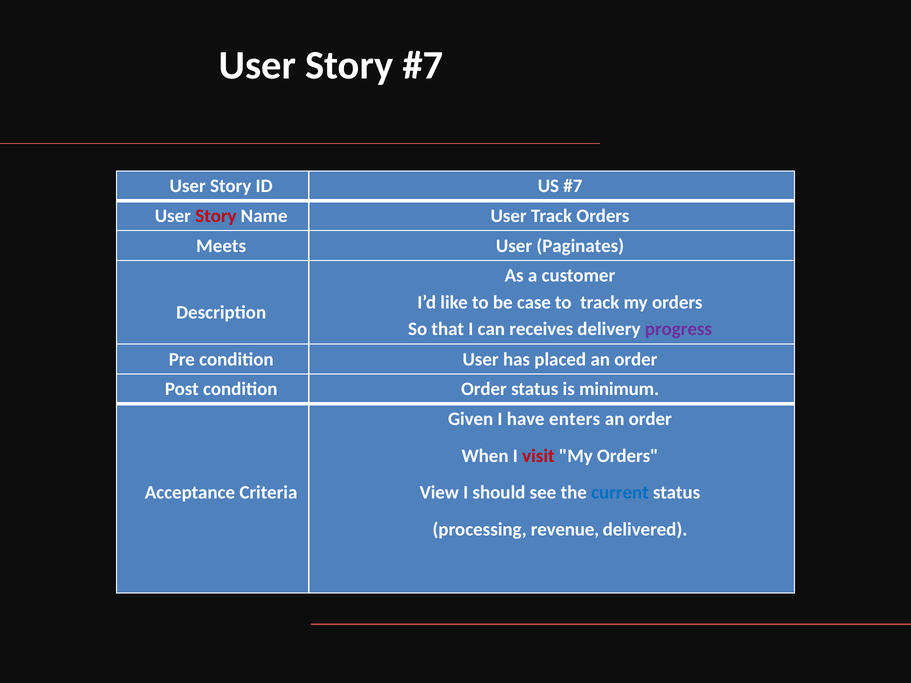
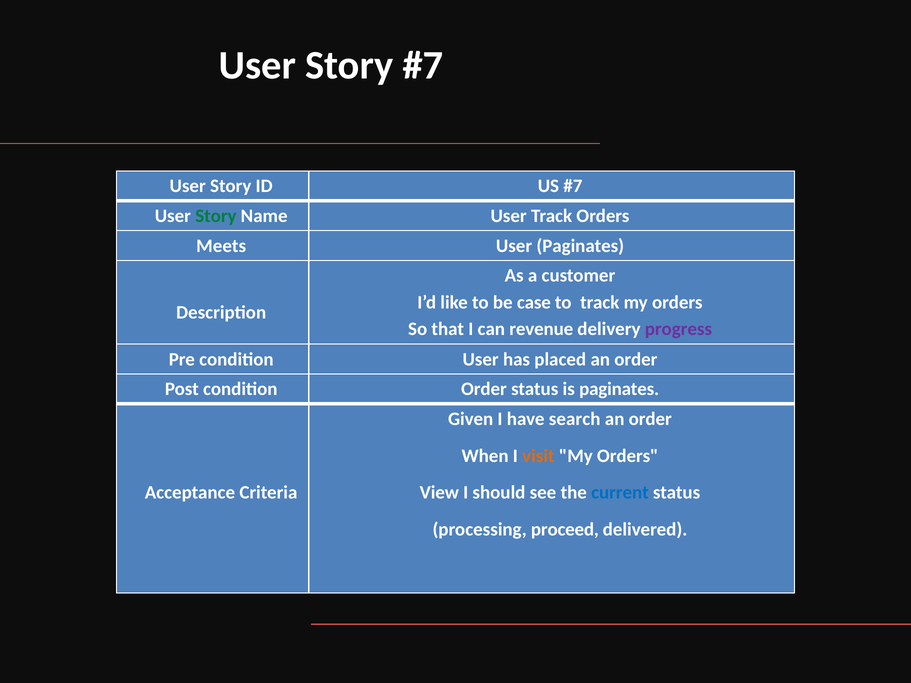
Story colour: red -> green (216, 216)
receives: receives -> revenue (541, 329)
is minimum: minimum -> paginates (619, 389)
enters: enters -> search (575, 419)
visit colour: red -> orange (538, 456)
revenue: revenue -> proceed (565, 530)
